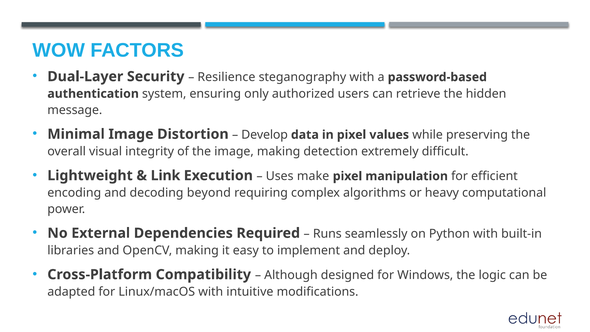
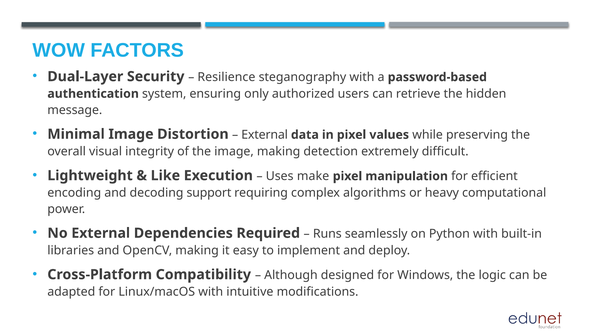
Develop: Develop -> External (265, 135)
Link: Link -> Like (165, 175)
beyond: beyond -> support (209, 193)
